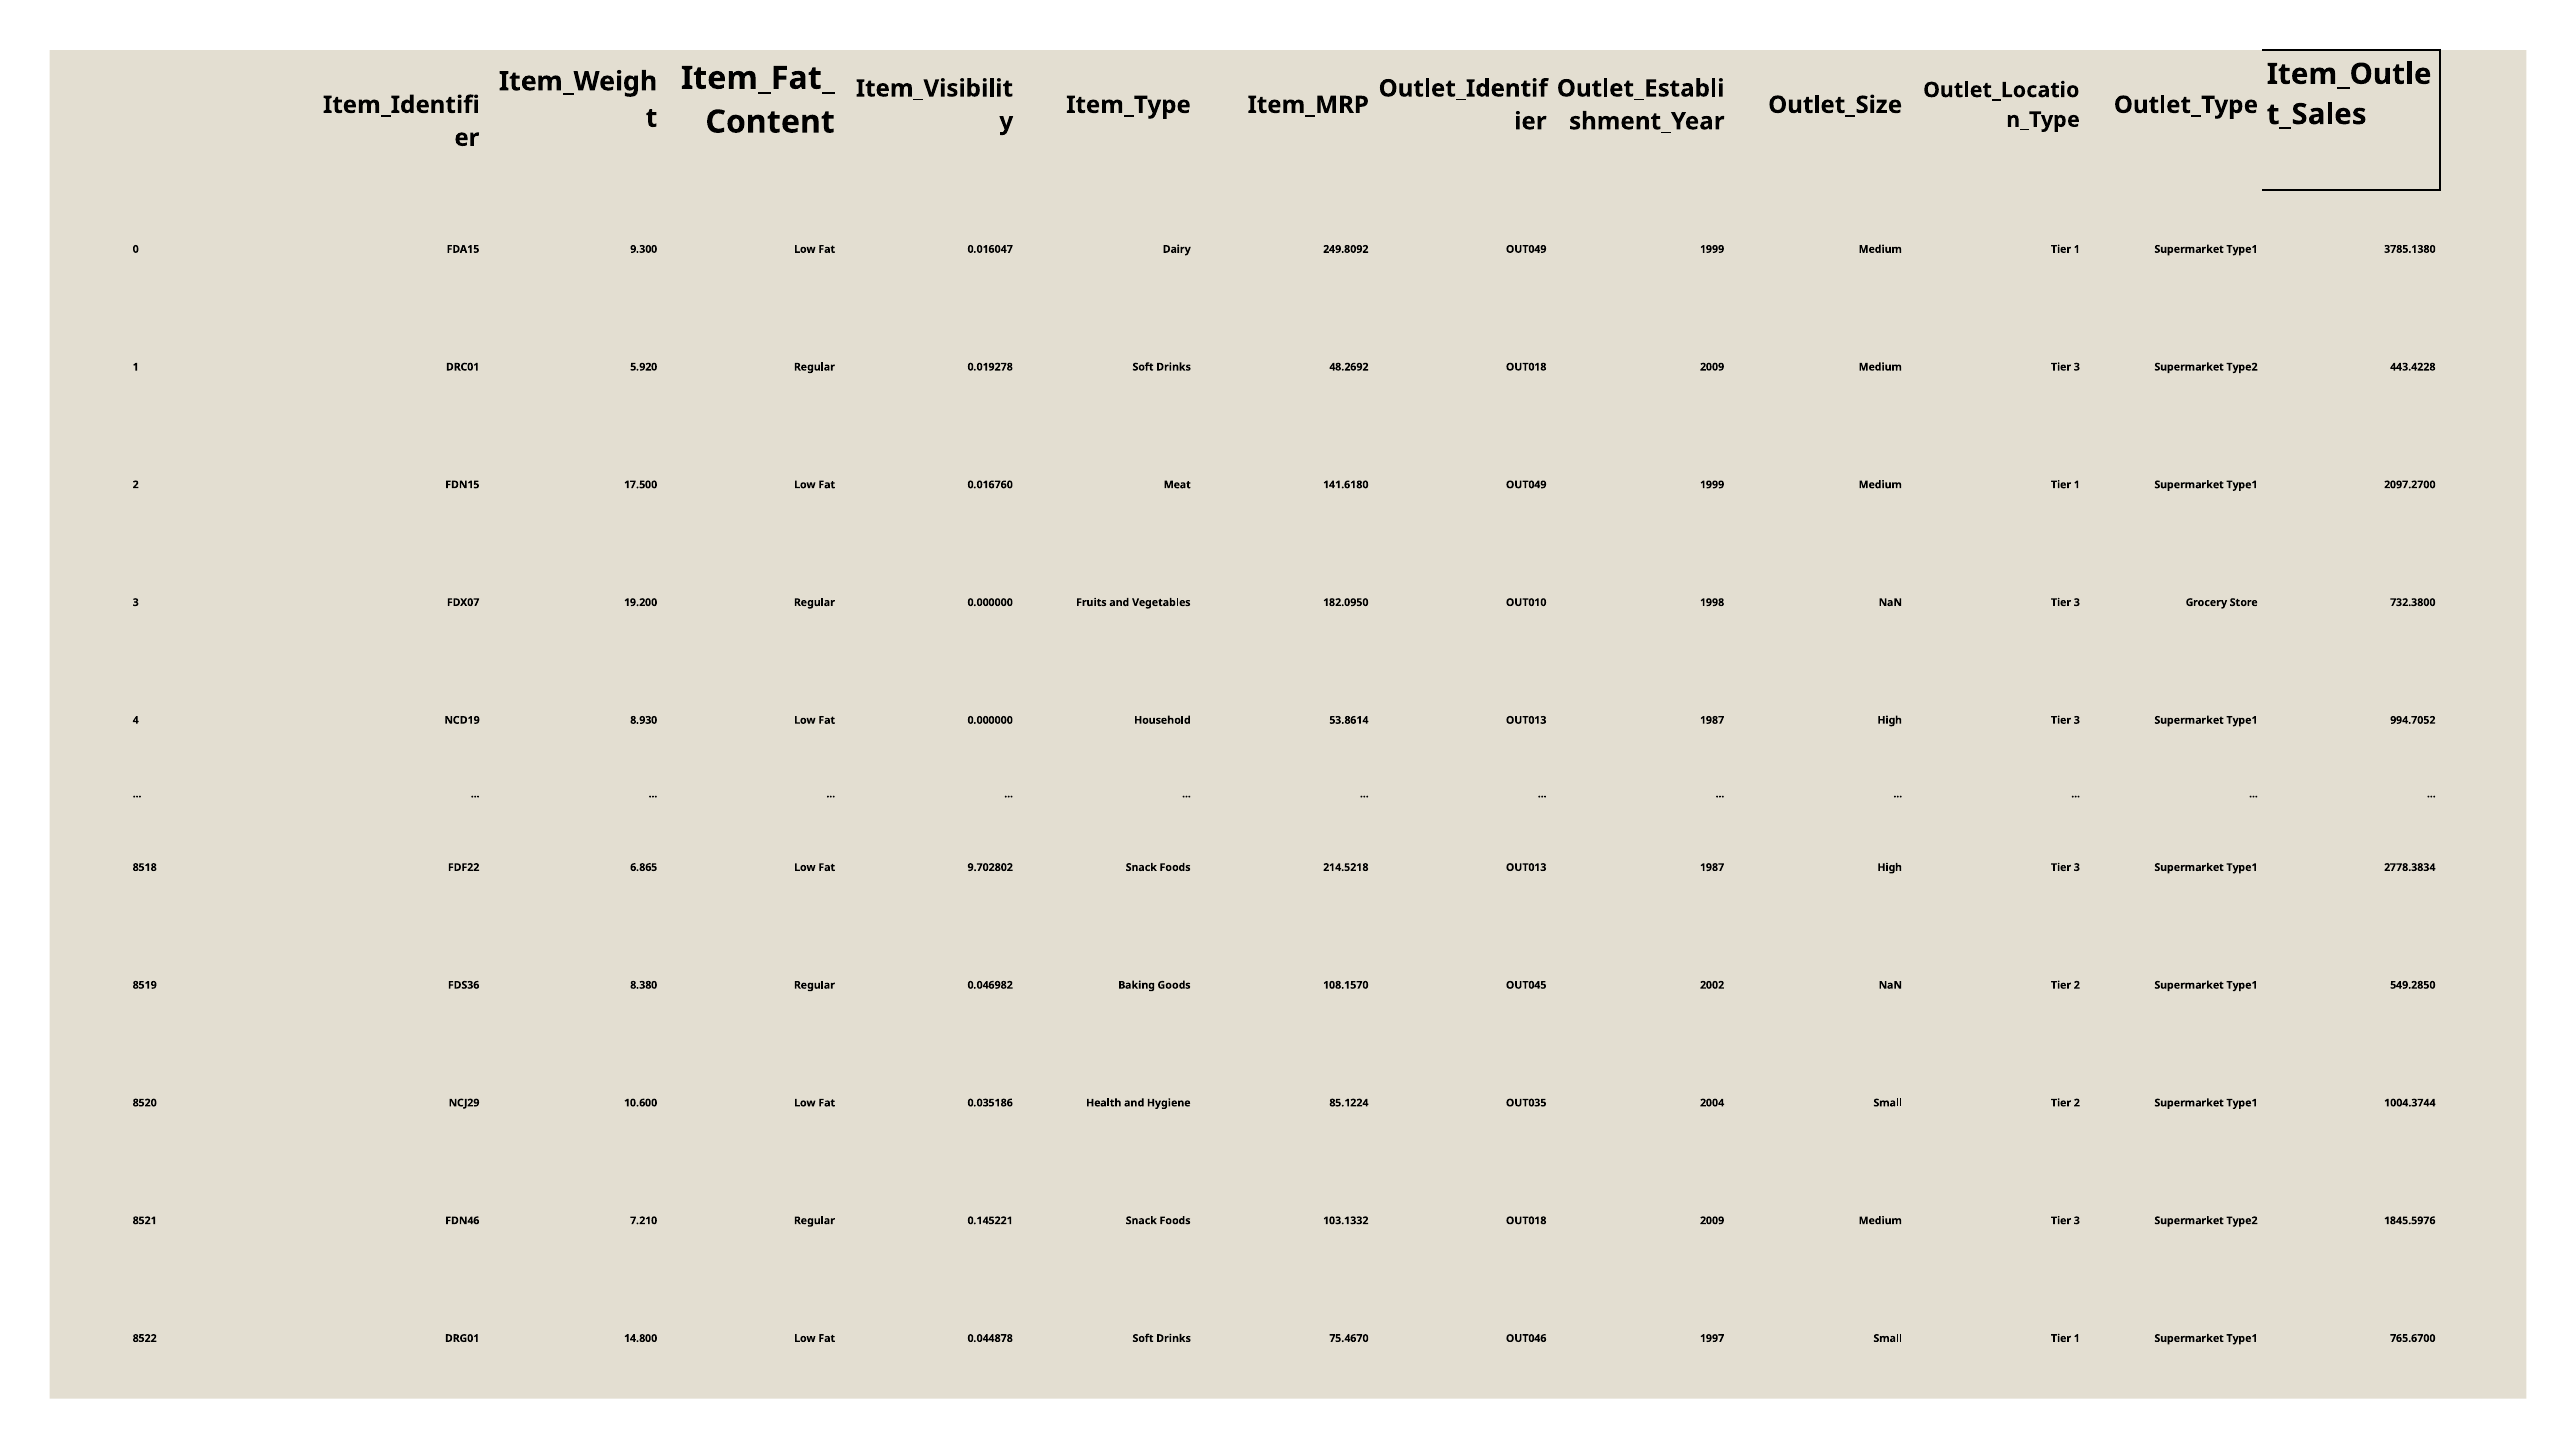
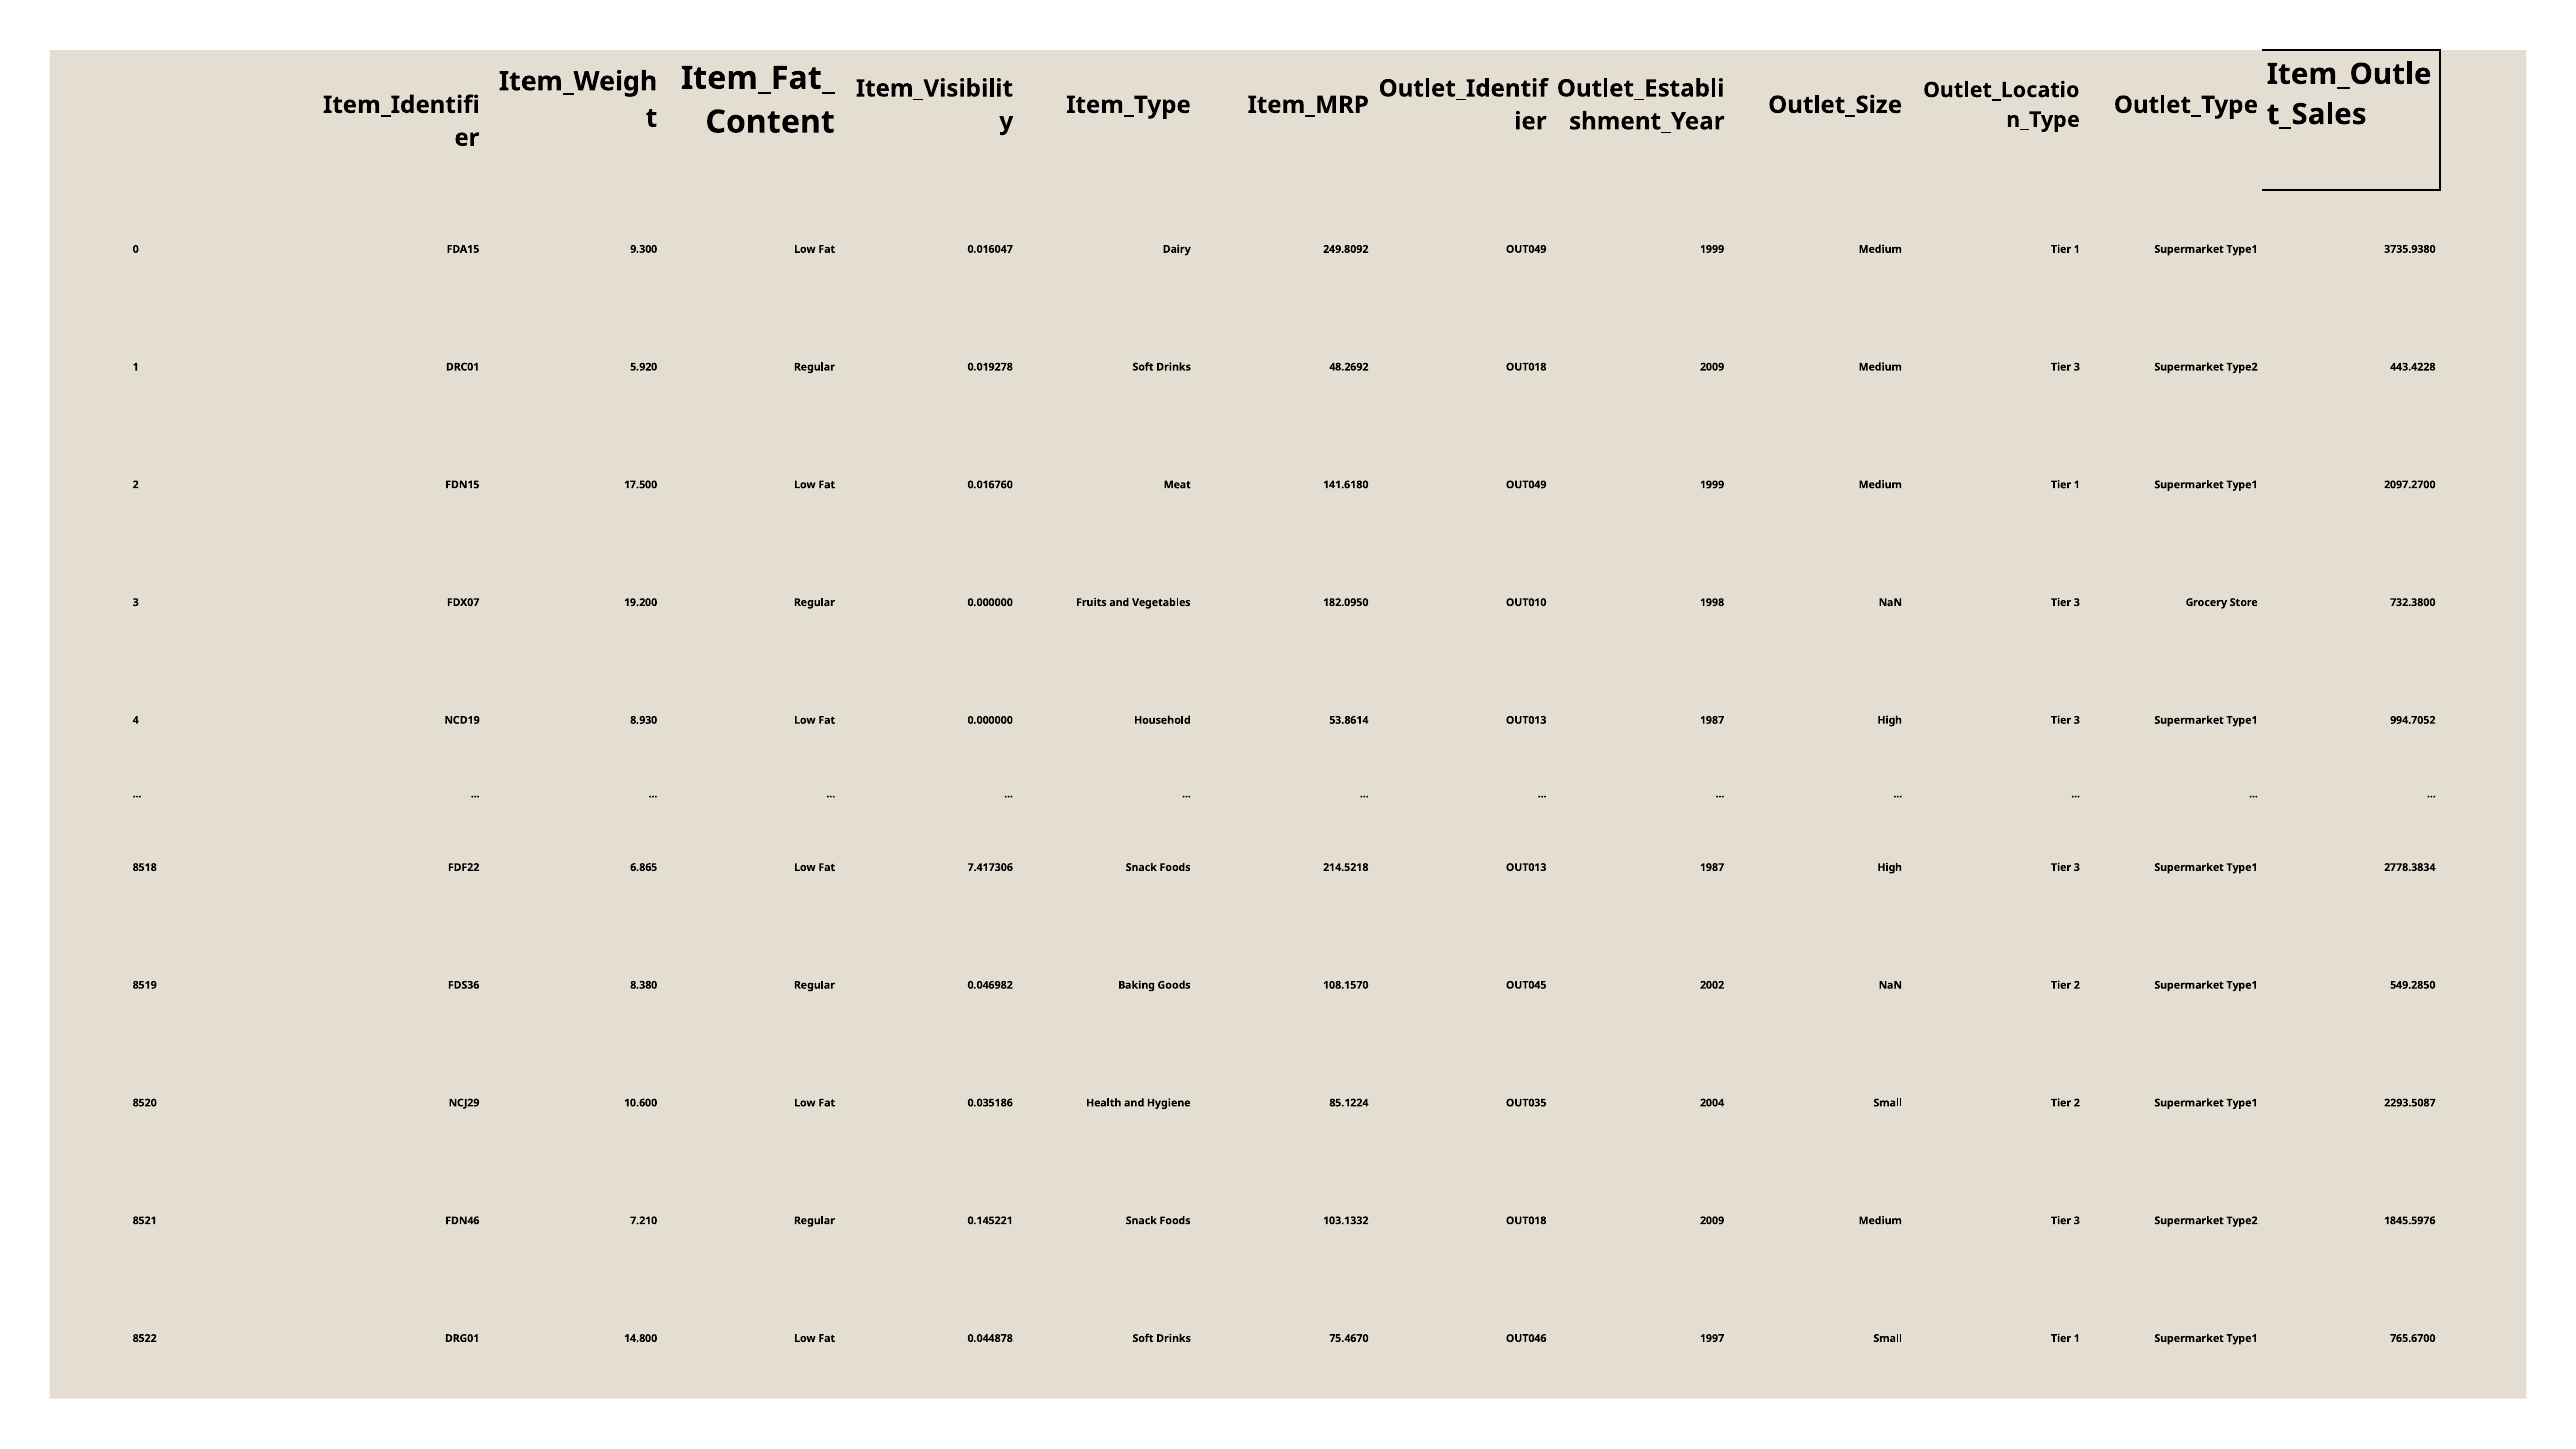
3785.1380: 3785.1380 -> 3735.9380 (2410, 249)
9.702802: 9.702802 -> 7.417306 (990, 867)
1004.3744: 1004.3744 -> 2293.5087 (2410, 1103)
